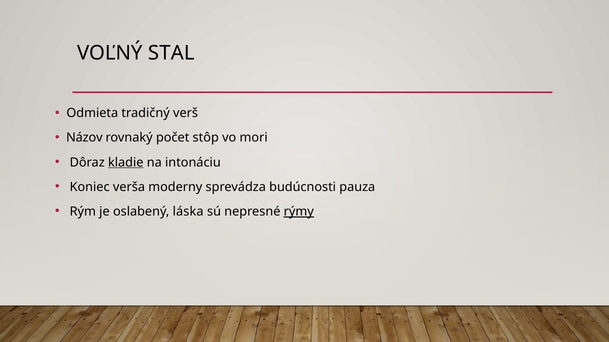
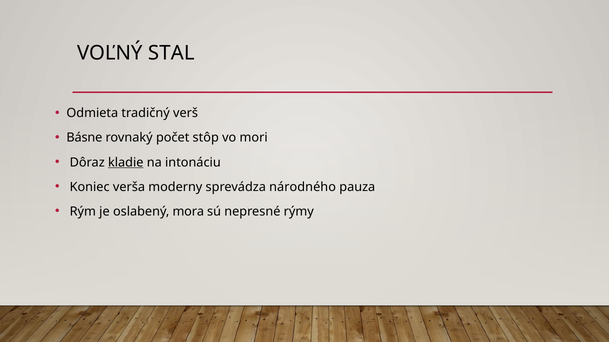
Názov: Názov -> Básne (84, 138)
budúcnosti: budúcnosti -> národného (303, 187)
láska: láska -> mora (188, 212)
rýmy underline: present -> none (299, 212)
